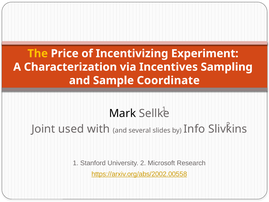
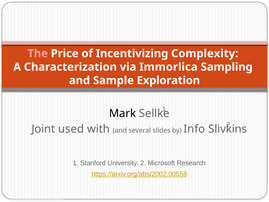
The colour: yellow -> pink (38, 53)
Experiment: Experiment -> Complexity (205, 53)
Incentives: Incentives -> Immorlica (168, 67)
Coordinate: Coordinate -> Exploration (168, 80)
